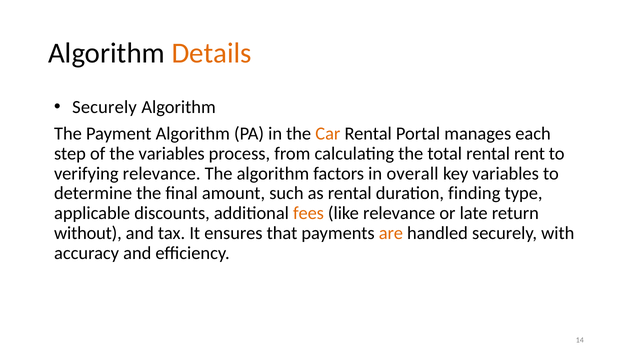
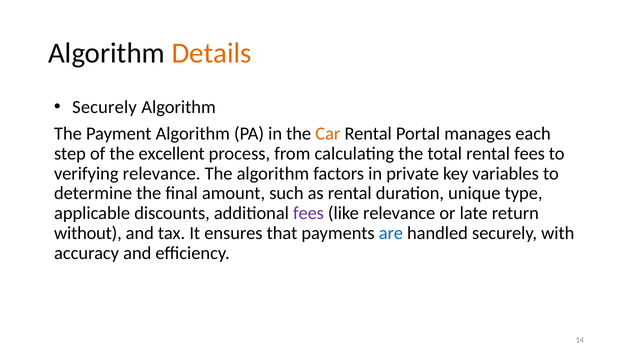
the variables: variables -> excellent (172, 153)
rental rent: rent -> fees (530, 153)
overall: overall -> private (413, 173)
finding: finding -> unique (474, 193)
fees colour: orange -> purple (308, 213)
are colour: orange -> blue (391, 233)
